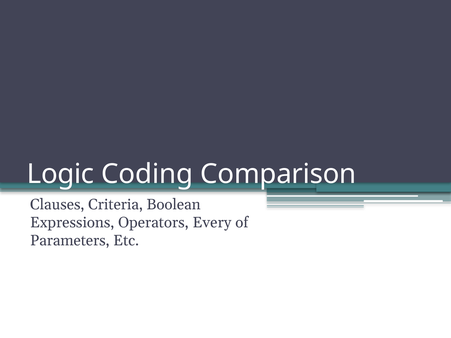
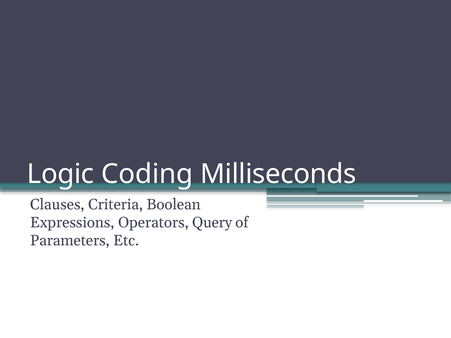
Comparison: Comparison -> Milliseconds (278, 174)
Every: Every -> Query (212, 223)
